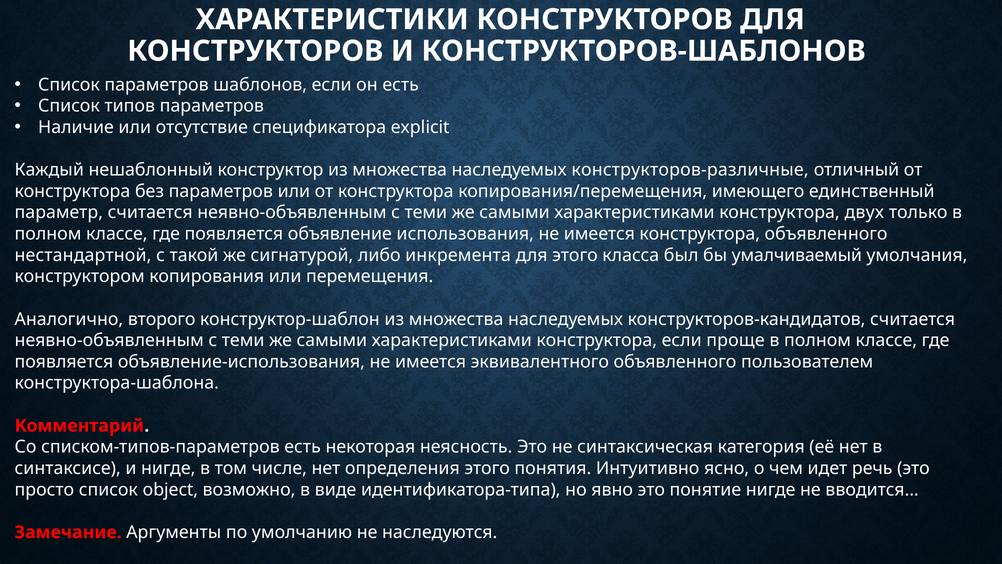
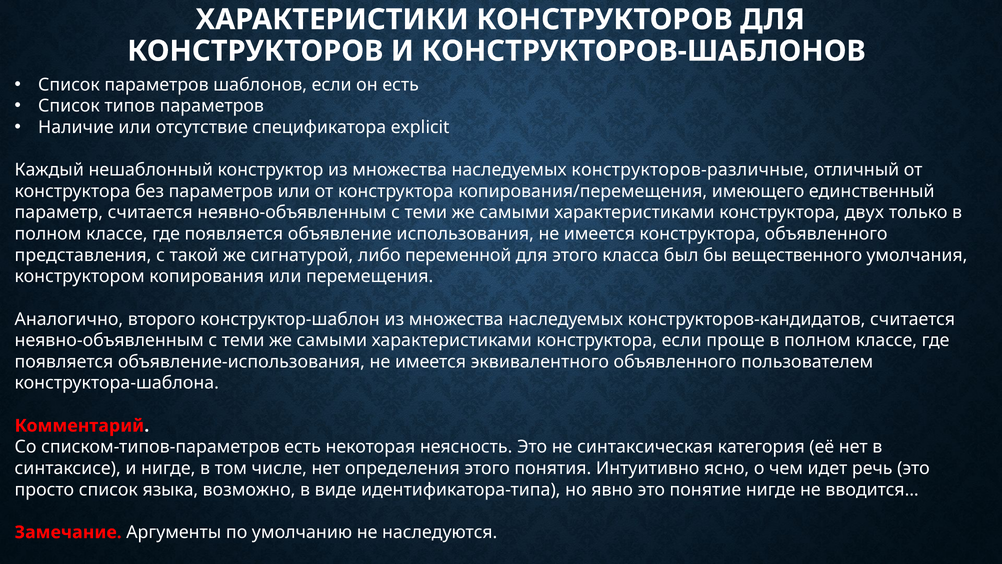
нестандартной: нестандартной -> представления (83, 255)
инкремента: инкремента -> переменной (458, 255)
умалчиваемый: умалчиваемый -> вещественного (797, 255)
object: object -> языка (170, 489)
